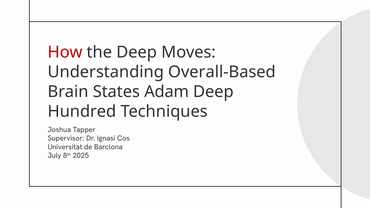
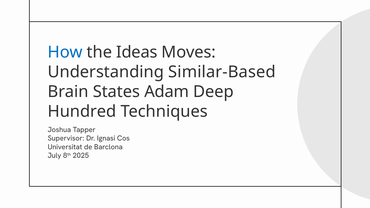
How colour: red -> blue (65, 52)
the Deep: Deep -> Ideas (137, 52)
Overall-Based: Overall-Based -> Similar-Based (222, 72)
